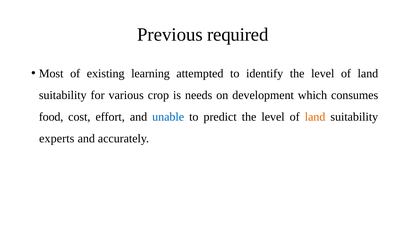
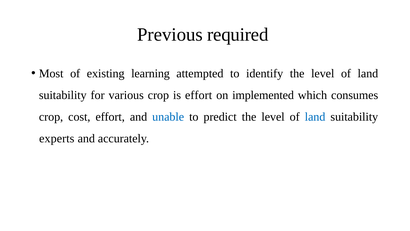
is needs: needs -> effort (199, 95)
development: development -> implemented (263, 95)
food: food -> crop (51, 117)
land colour: orange -> blue (315, 117)
